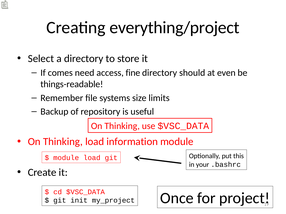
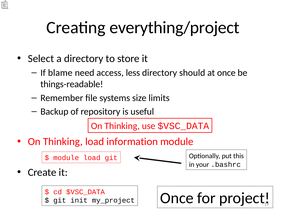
comes: comes -> blame (60, 73)
fine: fine -> less (133, 73)
at even: even -> once (226, 73)
